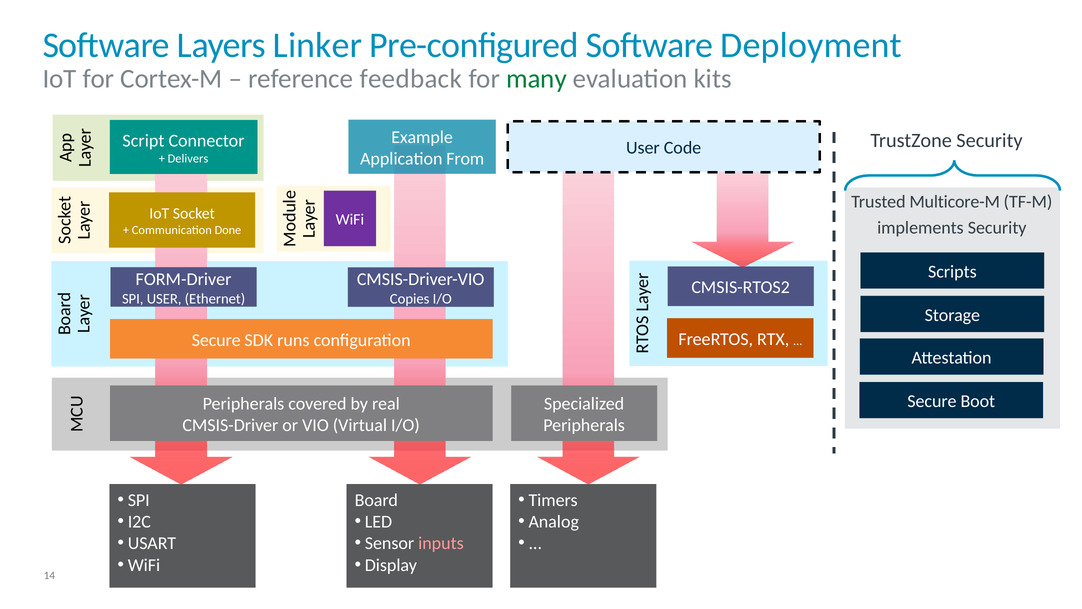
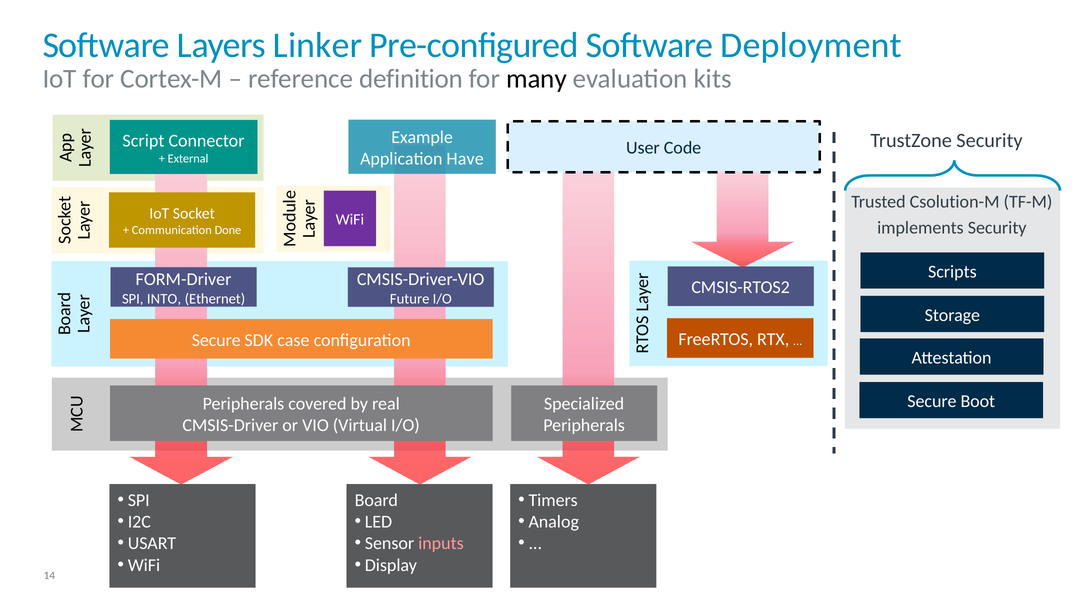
feedback: feedback -> definition (411, 79)
many colour: green -> black (536, 79)
From: From -> Have (465, 159)
Delivers: Delivers -> External (188, 159)
Multicore-M: Multicore-M -> Csolution-M (955, 202)
SPI USER: USER -> INTO (164, 299)
Copies: Copies -> Future (410, 299)
runs: runs -> case (293, 340)
